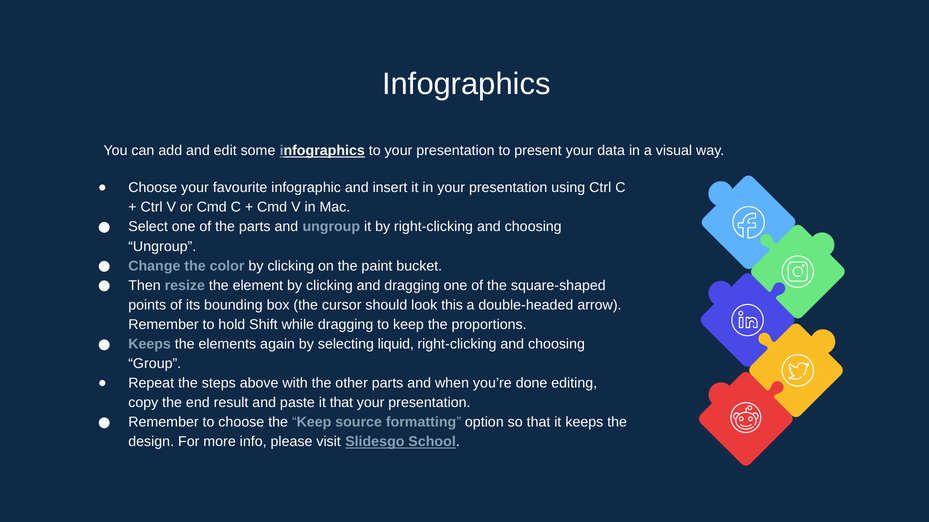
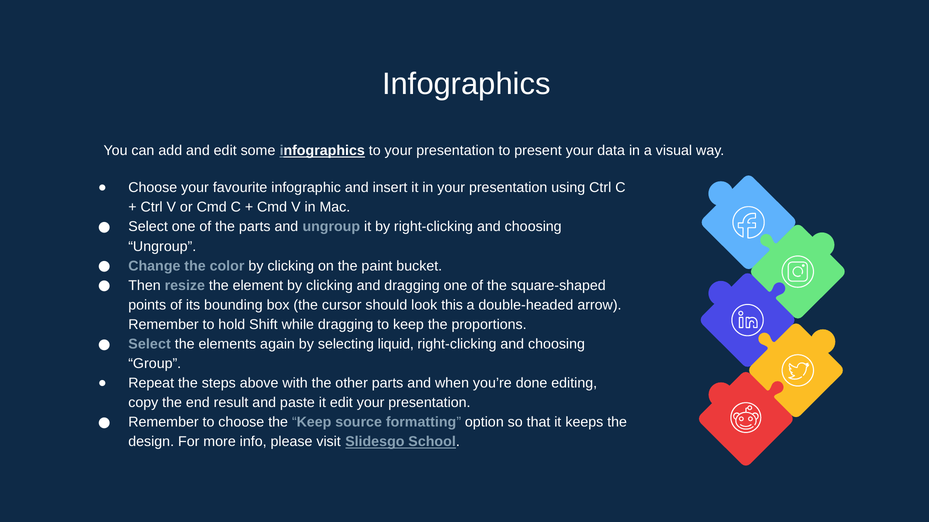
Keeps: Keeps -> Select (150, 344)
it that: that -> edit (341, 403)
